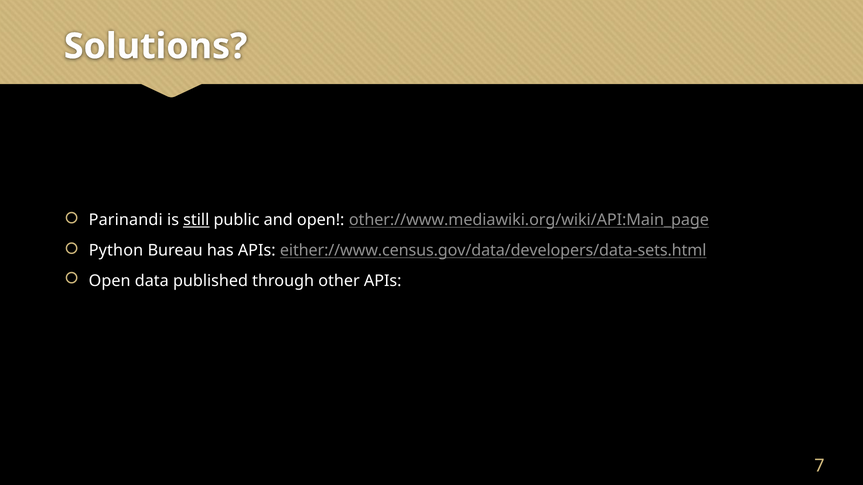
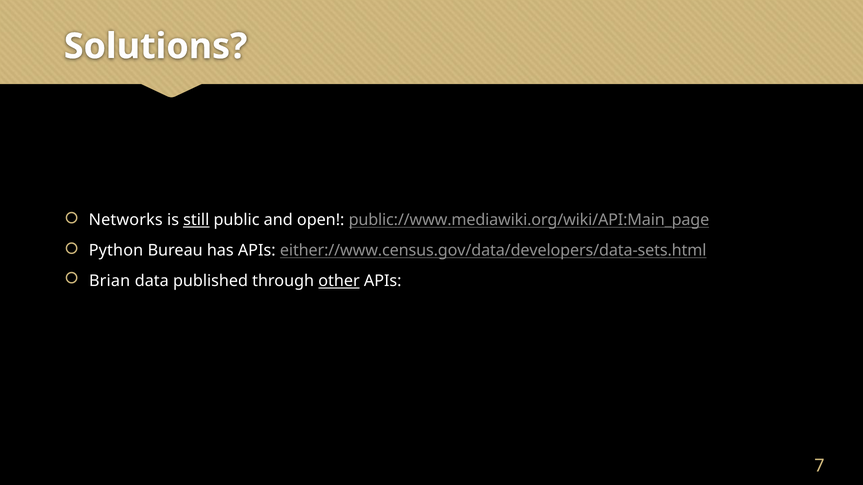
Parinandi: Parinandi -> Networks (126, 220)
other://www.mediawiki.org/wiki/API:Main_page: other://www.mediawiki.org/wiki/API:Main_page -> public://www.mediawiki.org/wiki/API:Main_page (529, 220)
Open: Open -> Brian (110, 281)
other underline: none -> present (339, 281)
